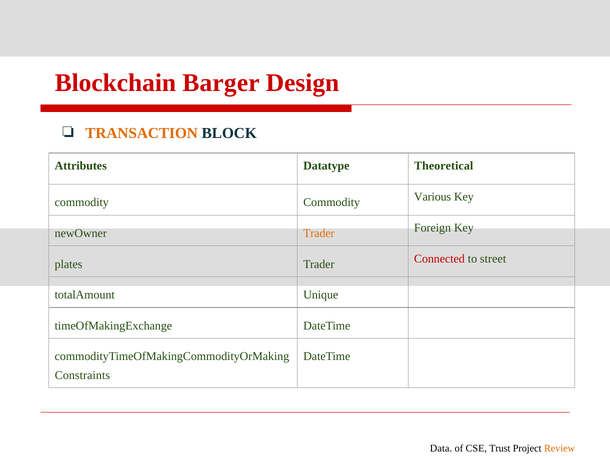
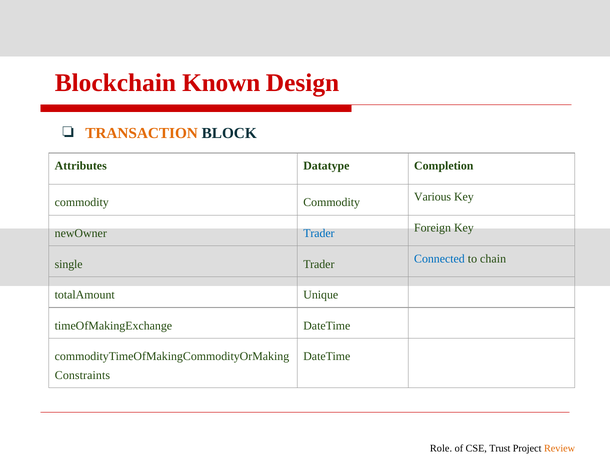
Barger: Barger -> Known (221, 83)
Theoretical: Theoretical -> Completion (444, 166)
Trader colour: orange -> blue (319, 233)
plates: plates -> single (69, 264)
Connected colour: red -> blue (439, 258)
street: street -> chain (493, 258)
Data: Data -> Role (441, 448)
